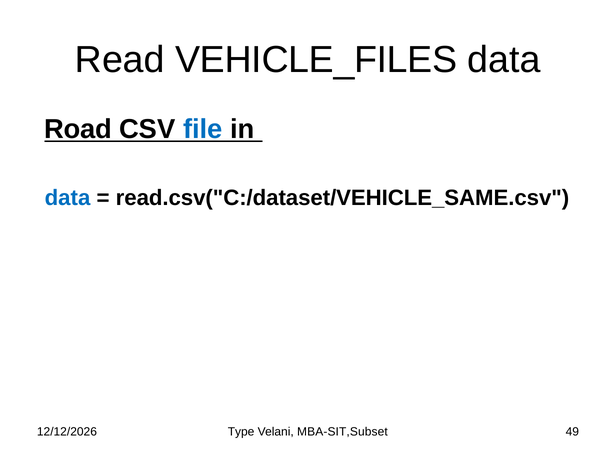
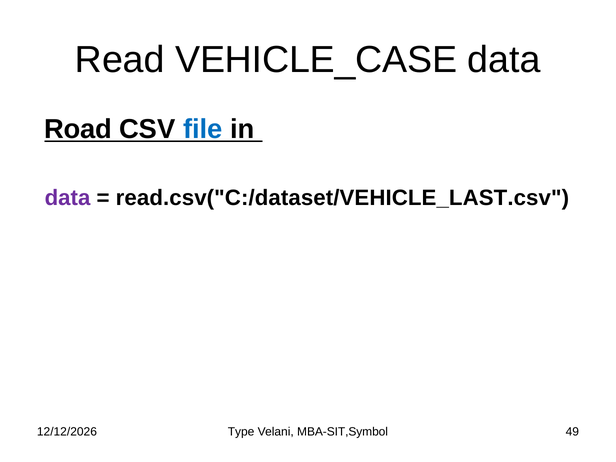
VEHICLE_FILES: VEHICLE_FILES -> VEHICLE_CASE (316, 60)
data colour: blue -> purple (68, 198)
read.csv("C:/dataset/VEHICLE_SAME.csv: read.csv("C:/dataset/VEHICLE_SAME.csv -> read.csv("C:/dataset/VEHICLE_LAST.csv (342, 198)
MBA-SIT,Subset: MBA-SIT,Subset -> MBA-SIT,Symbol (343, 432)
